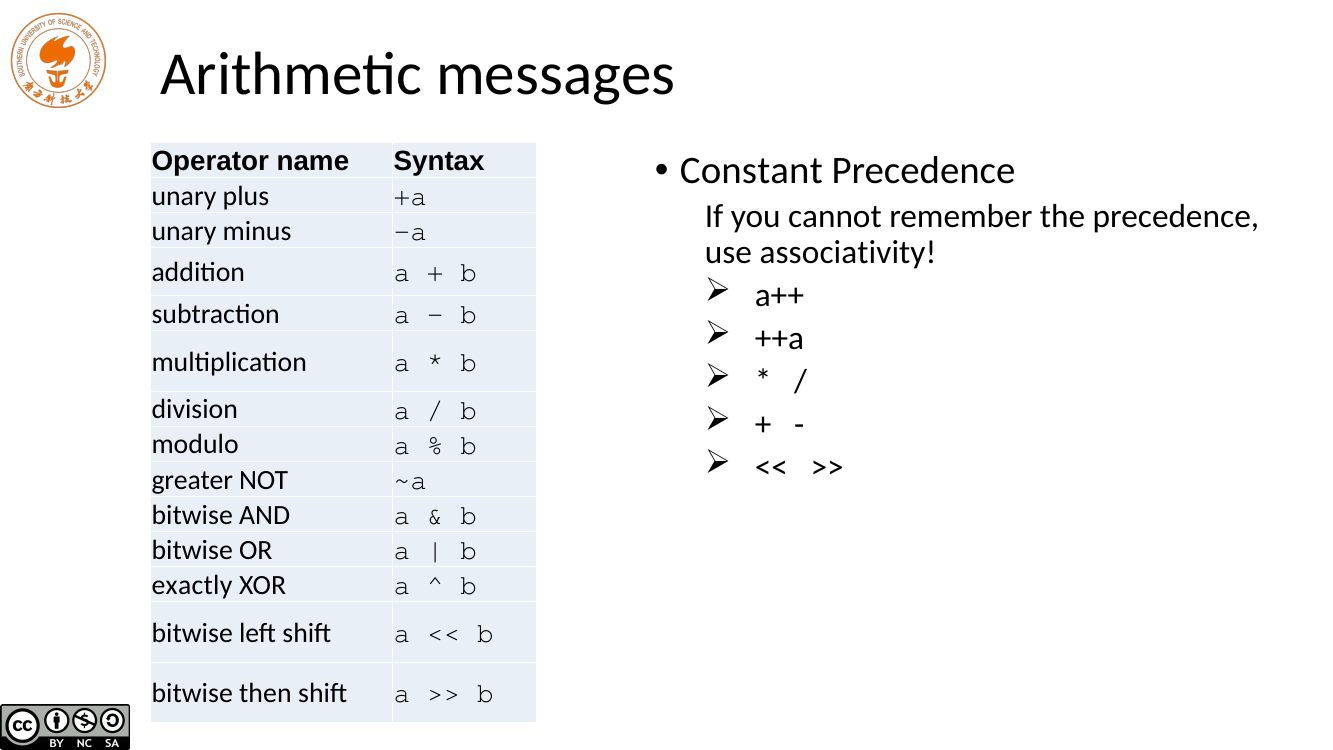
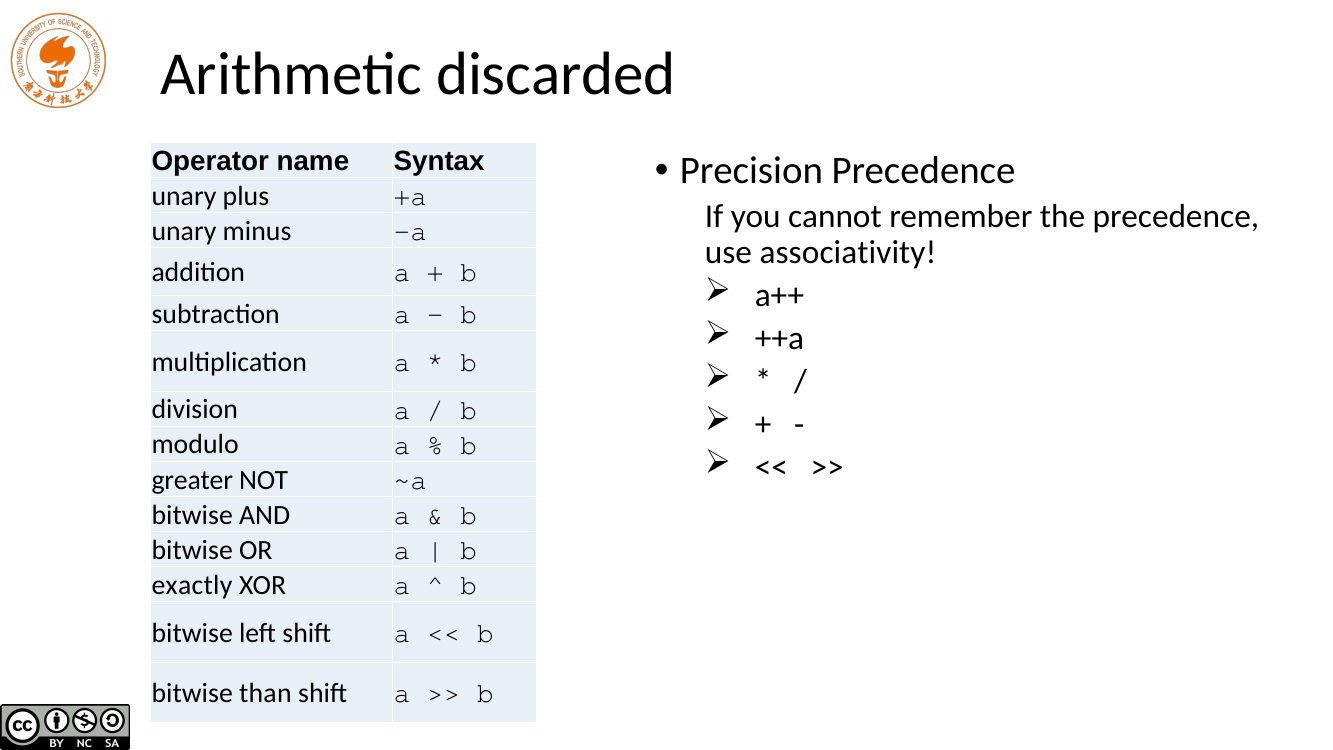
messages: messages -> discarded (556, 74)
Constant: Constant -> Precision (751, 171)
then: then -> than (265, 693)
